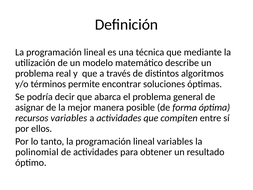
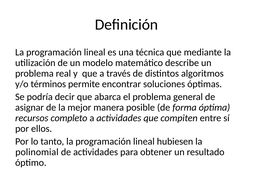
recursos variables: variables -> completo (69, 118)
lineal variables: variables -> hubiesen (175, 141)
